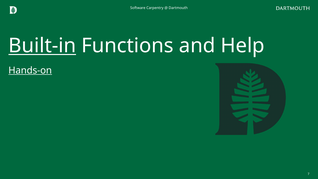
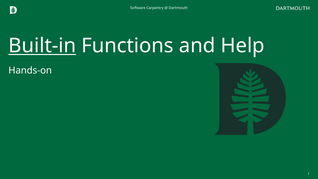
Hands-on underline: present -> none (30, 70)
